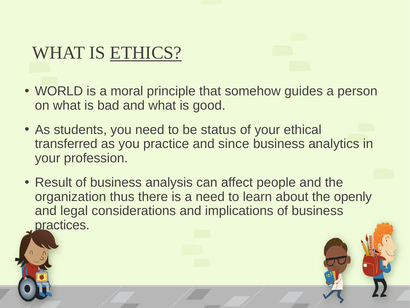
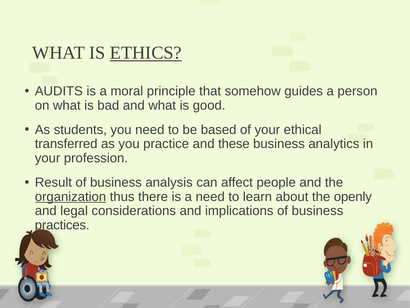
WORLD: WORLD -> AUDITS (59, 91)
status: status -> based (219, 130)
since: since -> these (234, 144)
organization underline: none -> present (70, 196)
